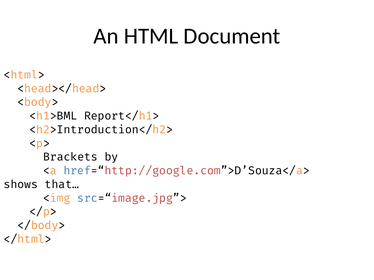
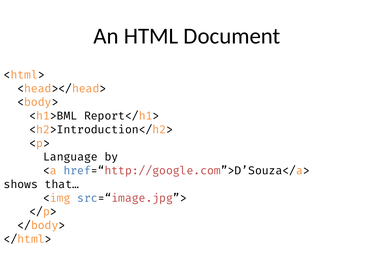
Brackets: Brackets -> Language (70, 157)
